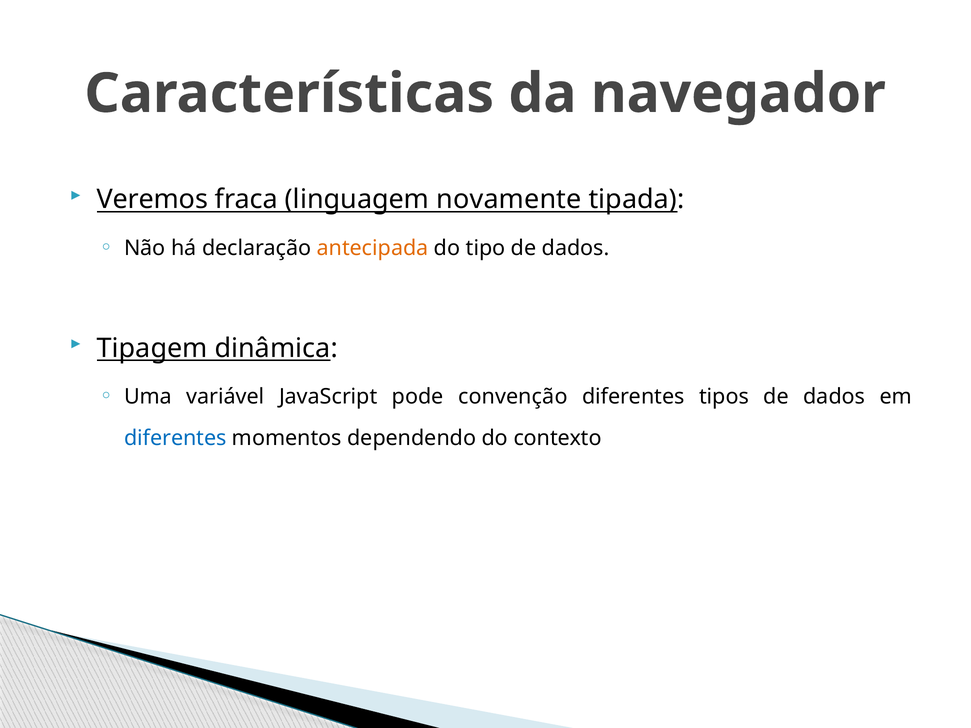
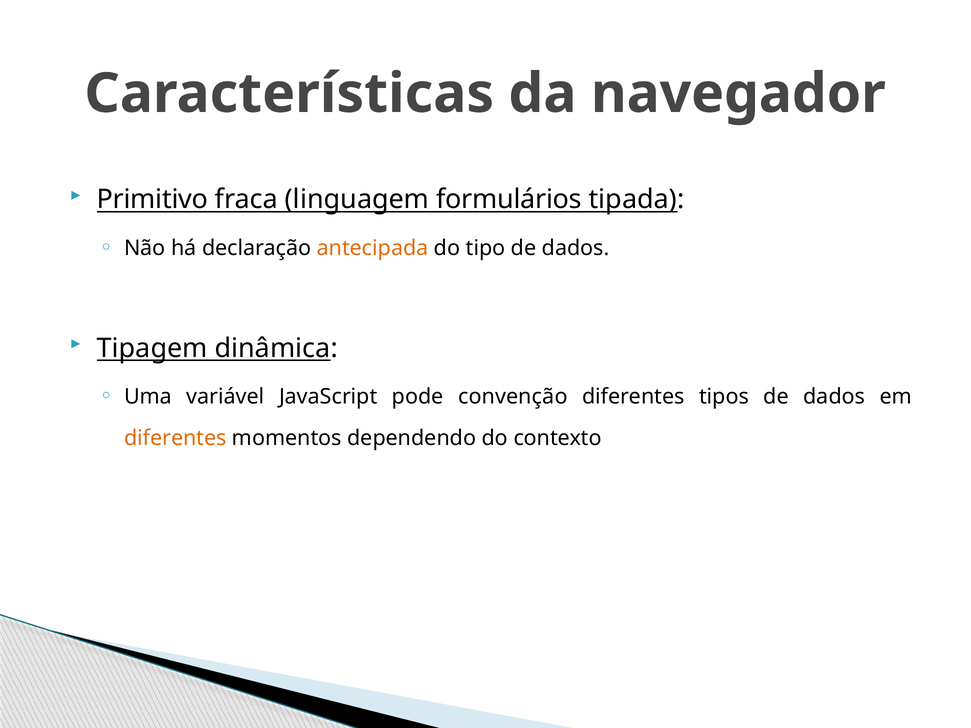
Veremos: Veremos -> Primitivo (152, 200)
novamente: novamente -> formulários (509, 200)
diferentes colour: blue -> orange (175, 438)
